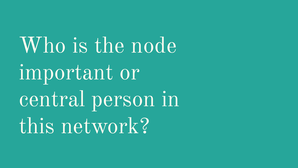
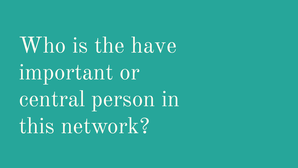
node: node -> have (154, 45)
